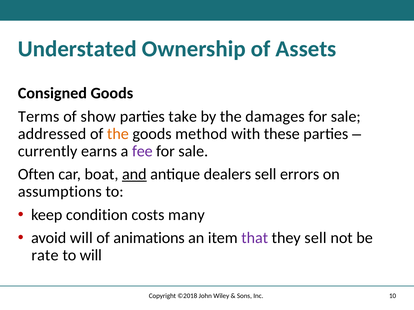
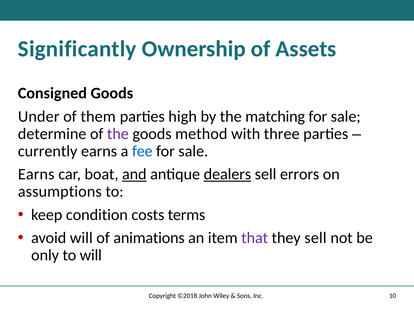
Understated: Understated -> Significantly (77, 49)
Terms: Terms -> Under (39, 117)
show: show -> them (98, 117)
take: take -> high (183, 117)
damages: damages -> matching (275, 117)
addressed: addressed -> determine (52, 134)
the colour: orange -> purple (118, 134)
these: these -> three (282, 134)
fee colour: purple -> blue (142, 151)
Often: Often -> Earns (36, 175)
dealers underline: none -> present (227, 175)
many: many -> terms (187, 215)
rate: rate -> only (45, 256)
